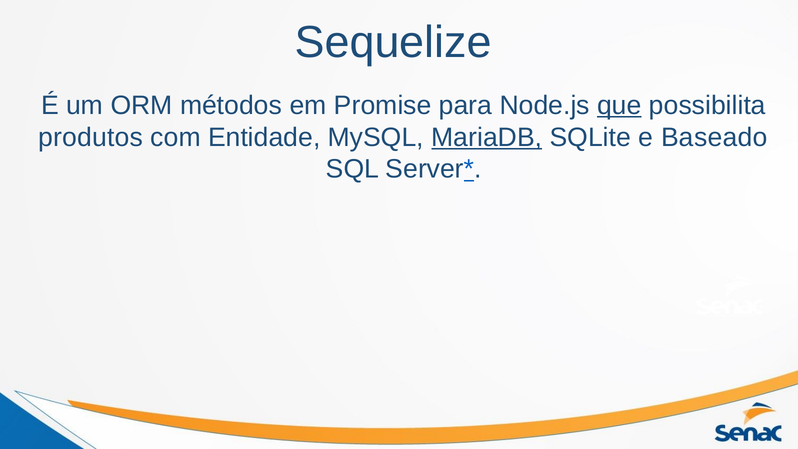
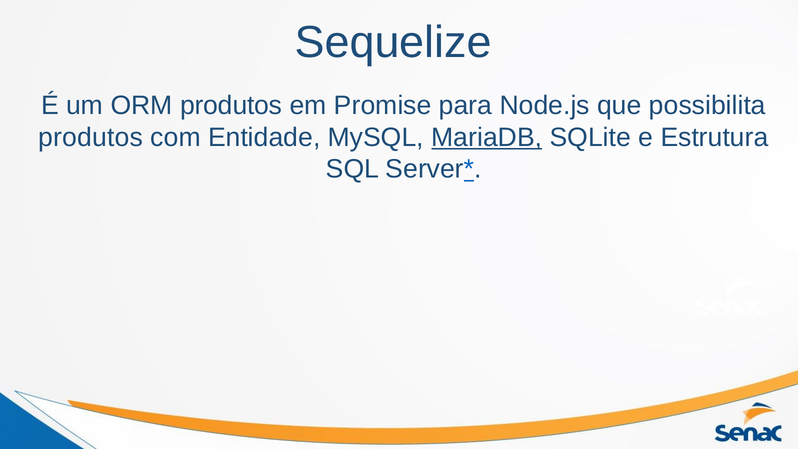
ORM métodos: métodos -> produtos (231, 105)
que underline: present -> none (619, 105)
Baseado: Baseado -> Estrutura (714, 137)
